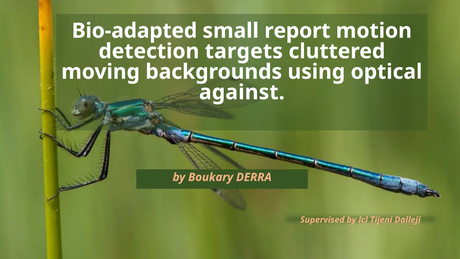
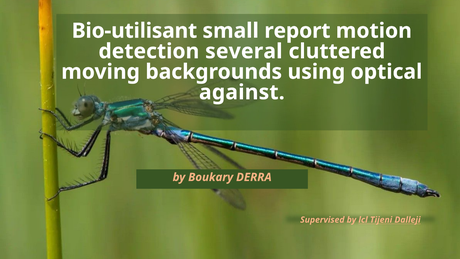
Bio-adapted: Bio-adapted -> Bio-utilisant (134, 31)
targets: targets -> several (244, 51)
